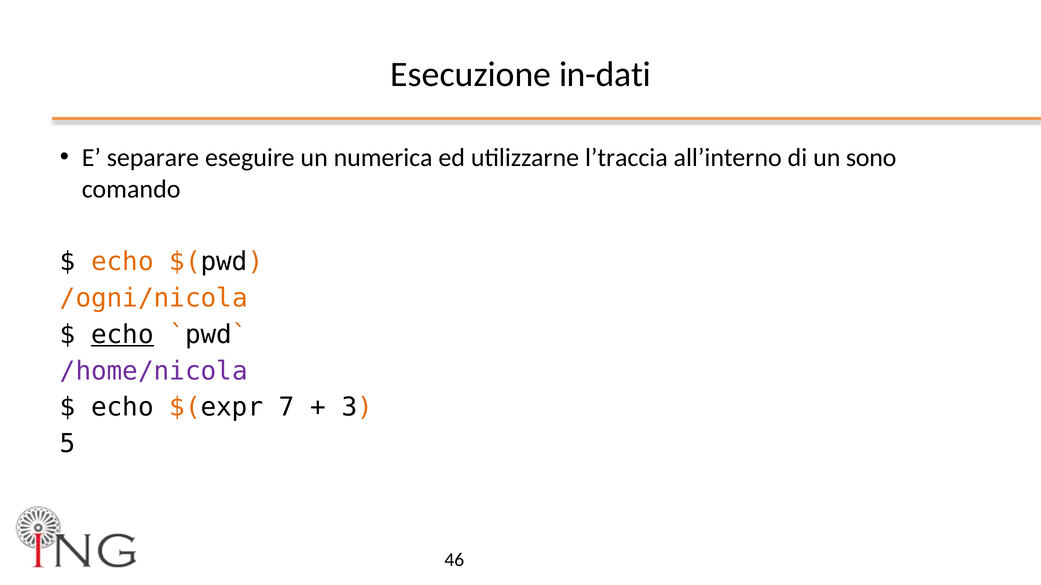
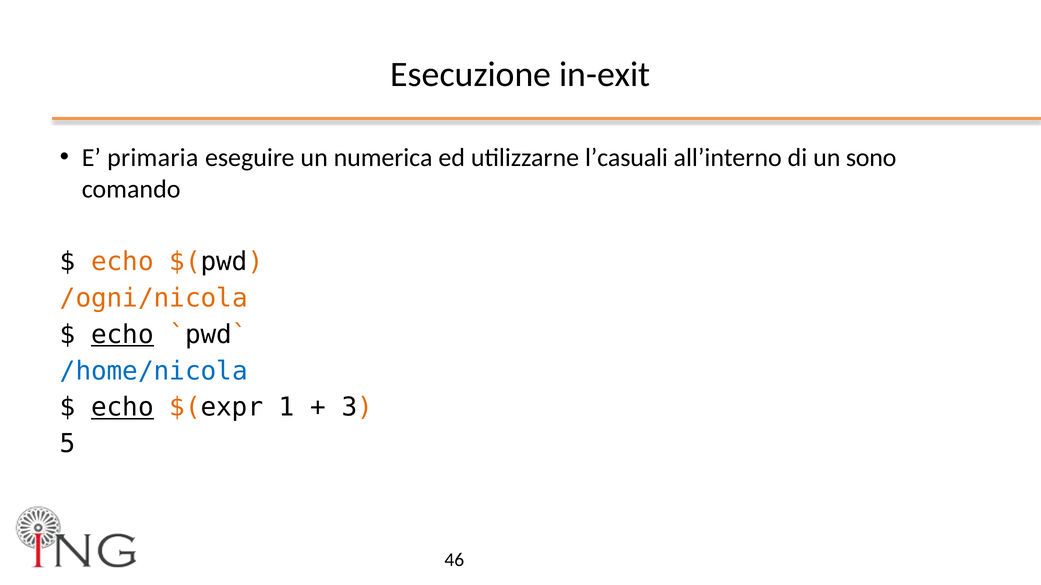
in-dati: in-dati -> in-exit (605, 75)
separare: separare -> primaria (153, 158)
l’traccia: l’traccia -> l’casuali (626, 158)
/home/nicola colour: purple -> blue (154, 371)
echo underline: none -> present (122, 408)
7: 7 -> 1 (287, 408)
